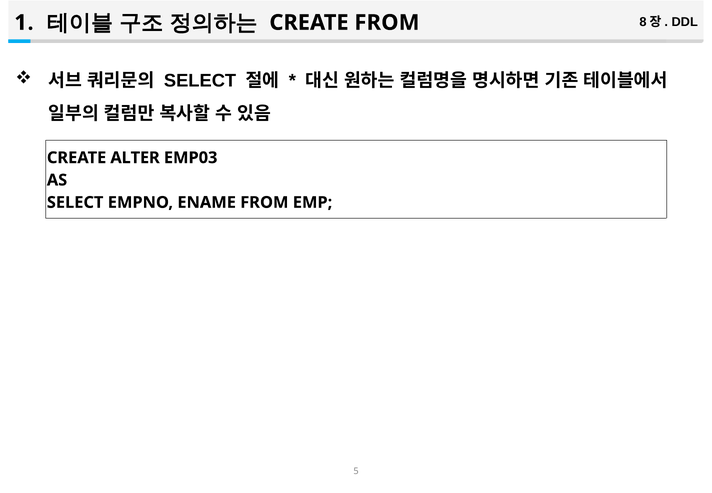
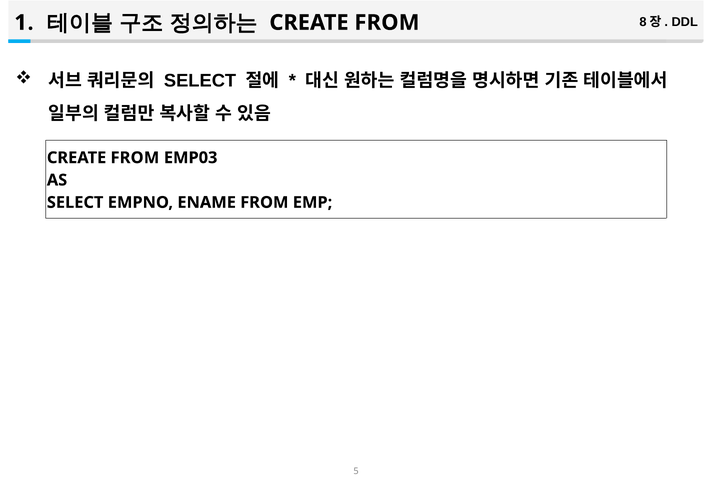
ALTER: ALTER -> FROM (135, 158)
